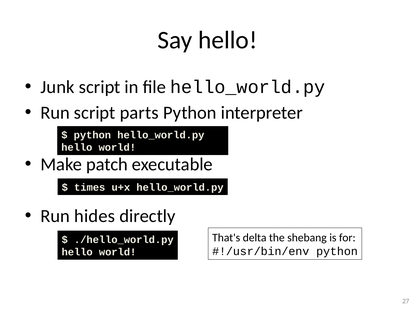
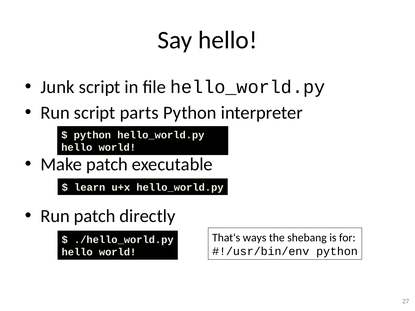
times: times -> learn (90, 188)
Run hides: hides -> patch (95, 216)
delta: delta -> ways (255, 238)
